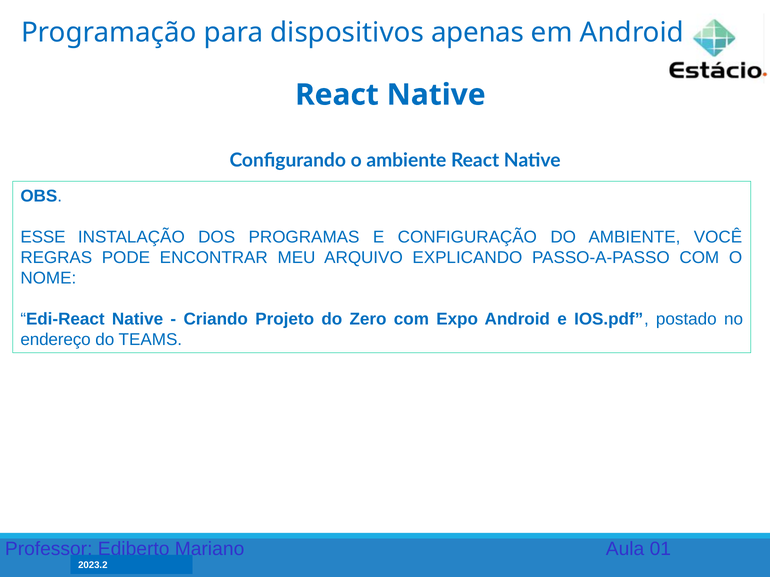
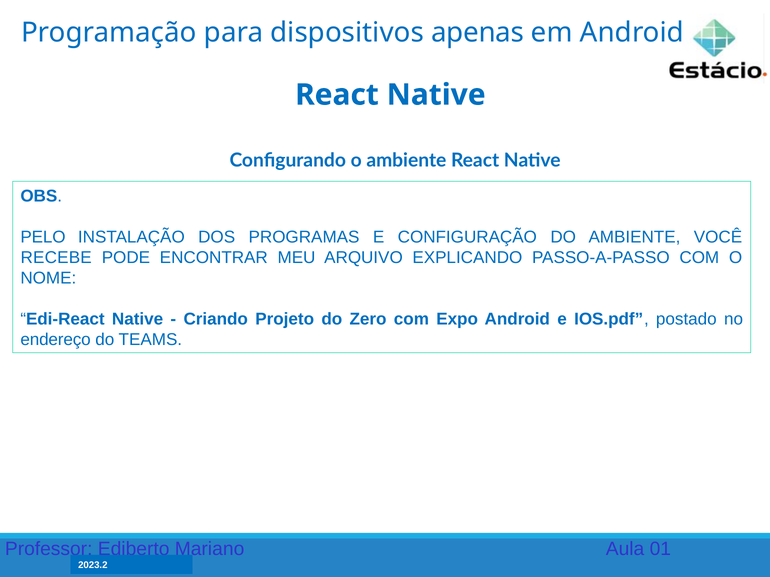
ESSE: ESSE -> PELO (43, 238)
REGRAS: REGRAS -> RECEBE (56, 258)
